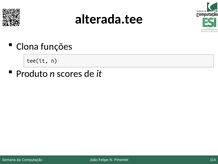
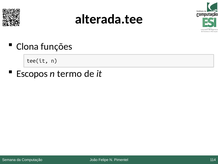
Produto: Produto -> Escopos (32, 74)
scores: scores -> termo (69, 74)
